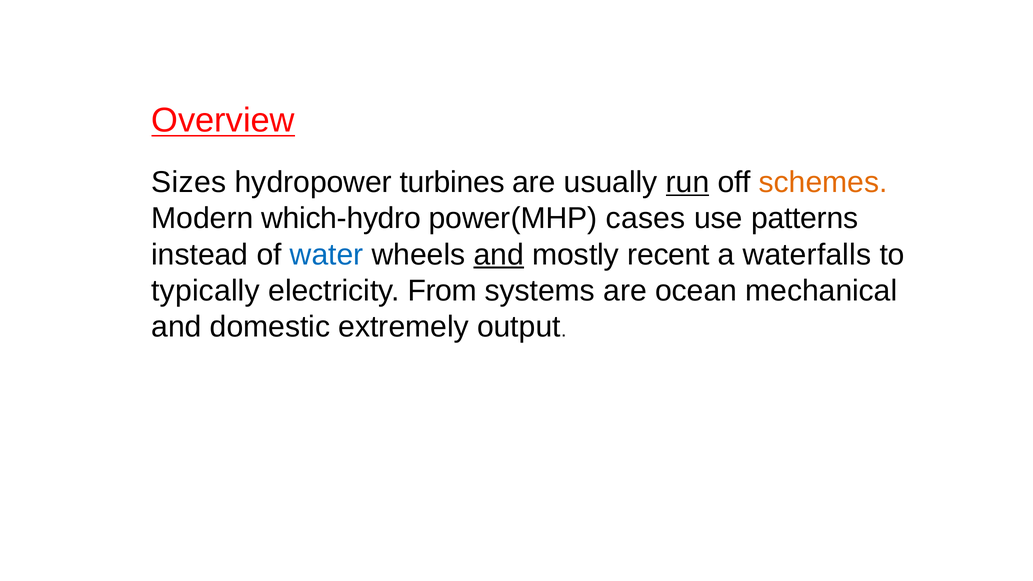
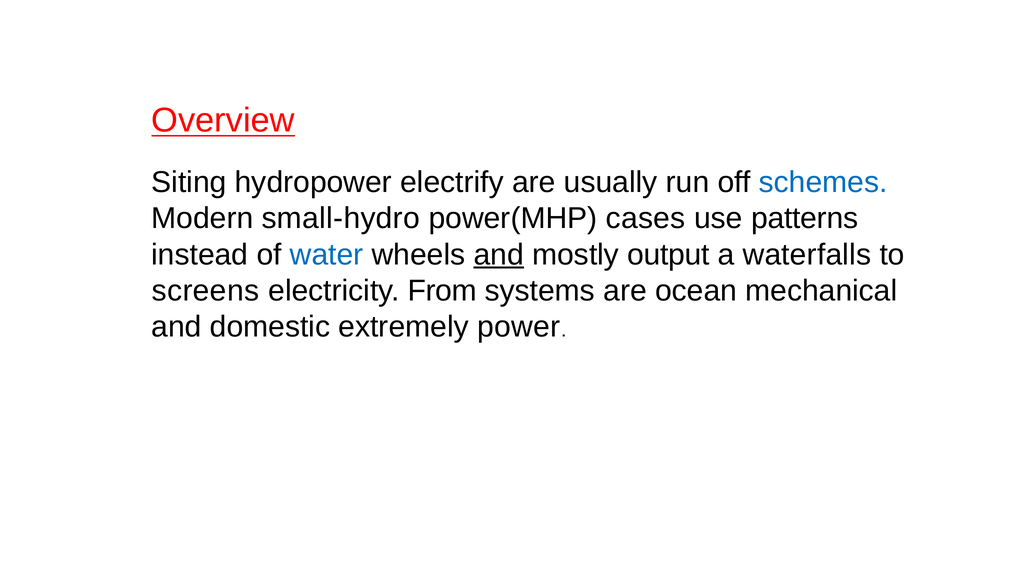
Sizes: Sizes -> Siting (189, 182)
turbines: turbines -> electrify (452, 182)
run underline: present -> none (688, 182)
schemes colour: orange -> blue (823, 182)
which-hydro: which-hydro -> small-hydro (341, 218)
recent: recent -> output (669, 255)
typically: typically -> screens (206, 291)
output: output -> power (519, 327)
